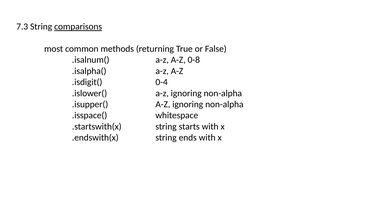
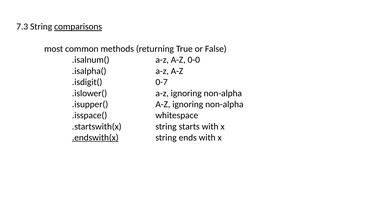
0-8: 0-8 -> 0-0 (194, 60)
0-4: 0-4 -> 0-7 (162, 82)
.endswith(x underline: none -> present (95, 138)
